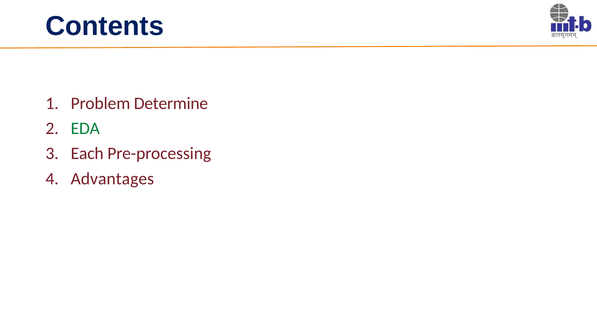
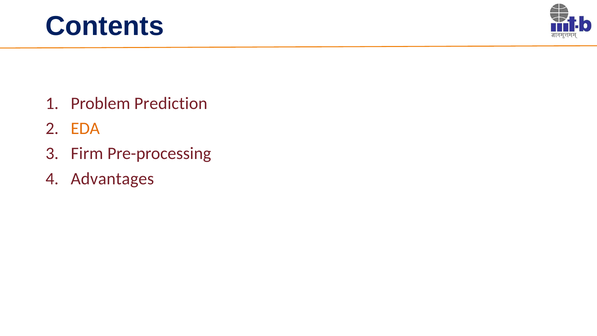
Determine: Determine -> Prediction (171, 103)
EDA colour: green -> orange (85, 128)
Each: Each -> Firm (87, 153)
